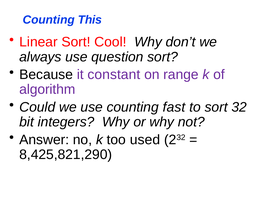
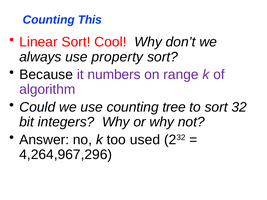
question: question -> property (117, 57)
constant: constant -> numbers (114, 75)
fast: fast -> tree (174, 107)
8,425,821,290: 8,425,821,290 -> 4,264,967,296 (66, 155)
